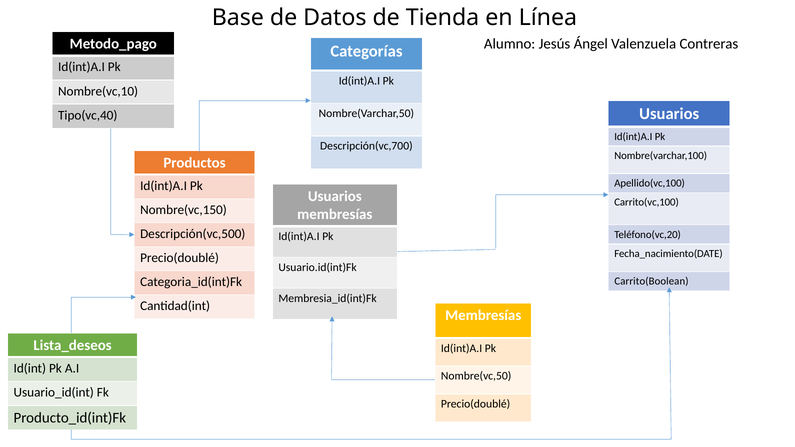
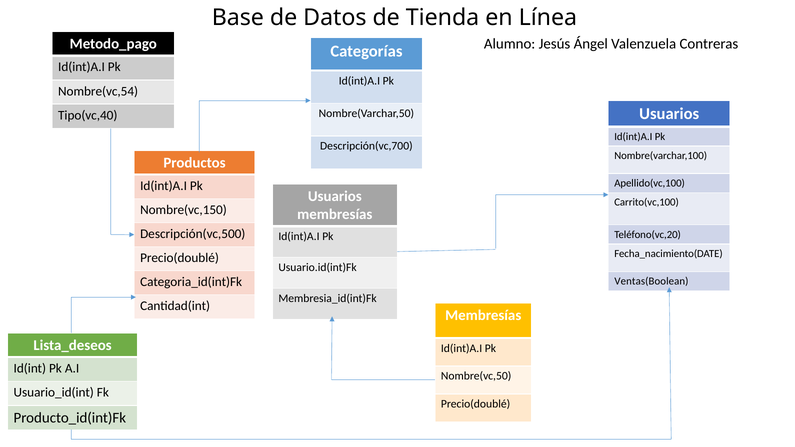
Nombre(vc,10: Nombre(vc,10 -> Nombre(vc,54 (98, 91)
Carrito(Boolean: Carrito(Boolean -> Ventas(Boolean (651, 281)
